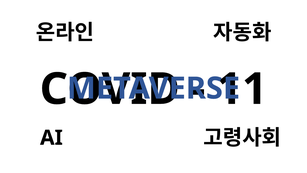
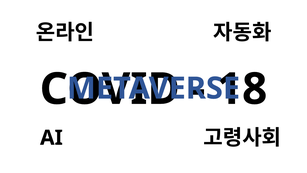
11: 11 -> 18 (242, 89)
